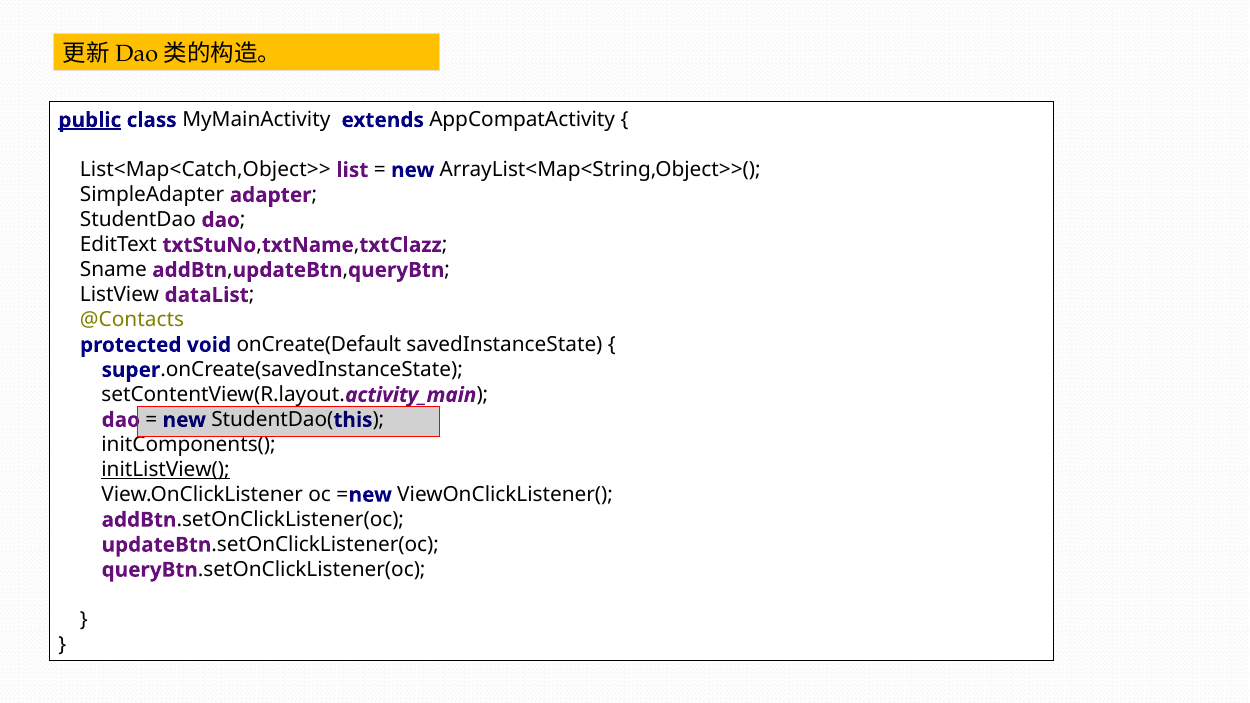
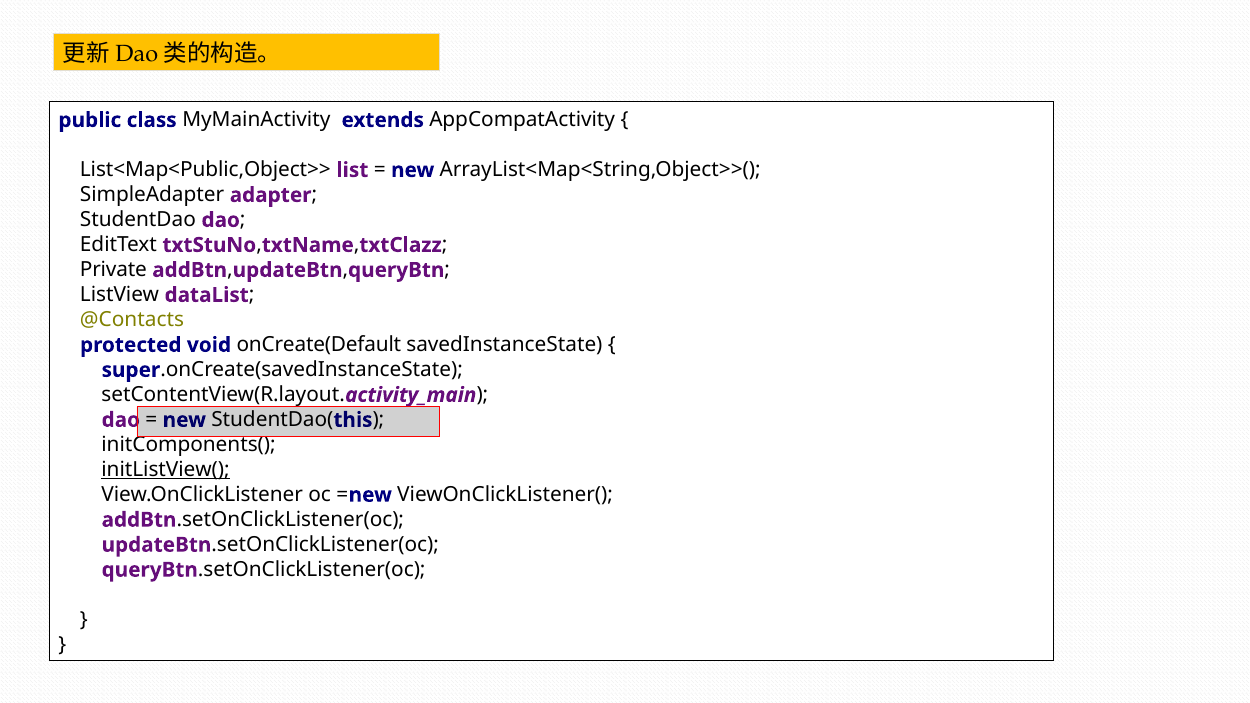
public underline: present -> none (90, 120)
List<Map<Catch,Object>>: List<Map<Catch,Object>> -> List<Map<Public,Object>> (205, 170)
Sname: Sname -> Private (113, 270)
